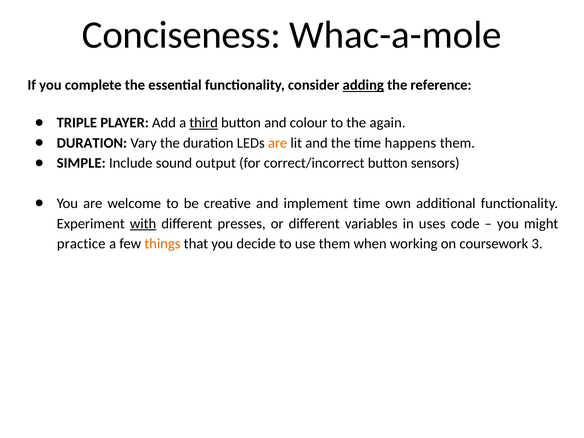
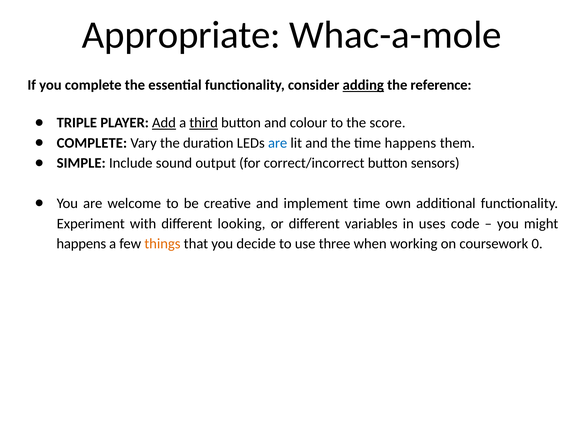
Conciseness: Conciseness -> Appropriate (181, 35)
Add underline: none -> present (164, 123)
again: again -> score (388, 123)
DURATION: DURATION -> COMPLETE (92, 143)
are colour: orange -> blue (278, 143)
with underline: present -> none (143, 224)
presses: presses -> looking (242, 224)
practice: practice -> happens (81, 244)
use them: them -> three (335, 244)
3: 3 -> 0 (537, 244)
